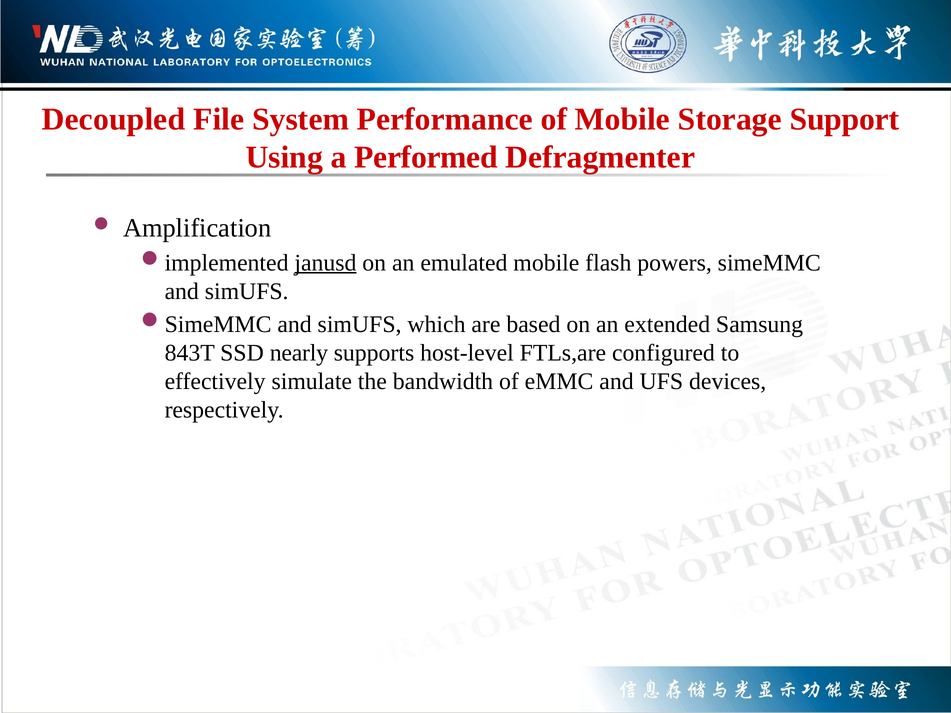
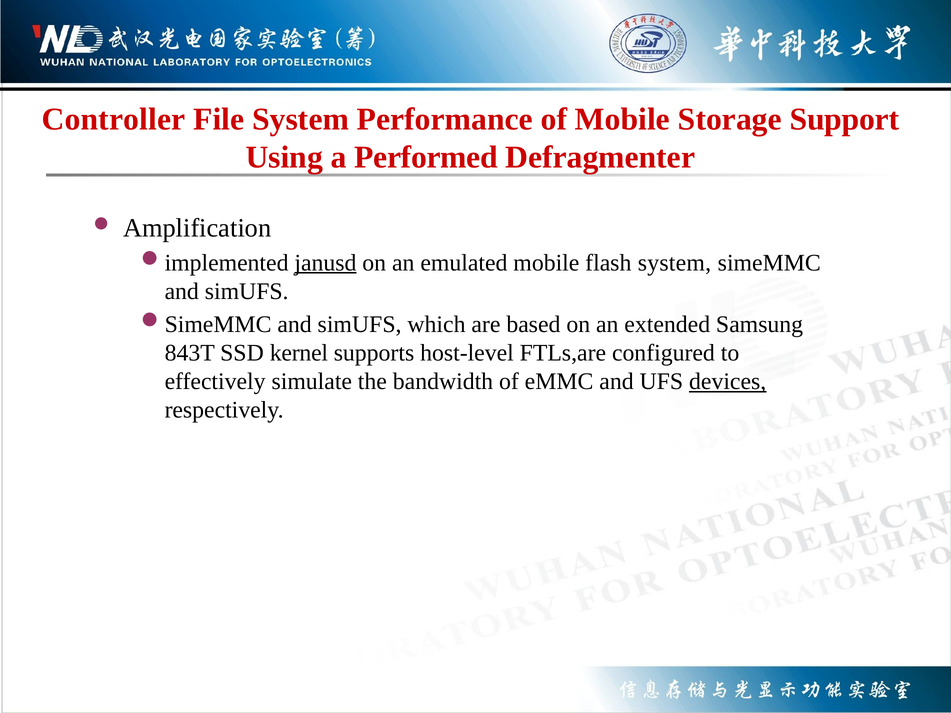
Decoupled: Decoupled -> Controller (113, 119)
flash powers: powers -> system (674, 263)
nearly: nearly -> kernel (299, 353)
devices underline: none -> present (728, 382)
